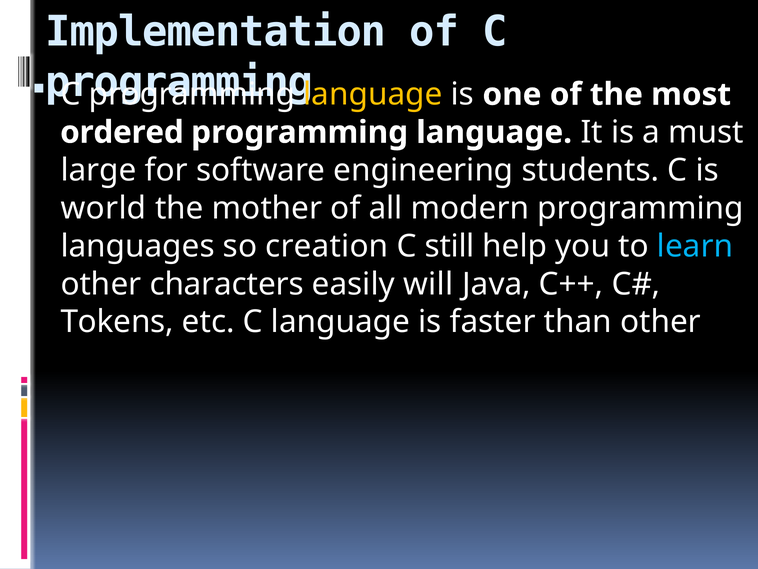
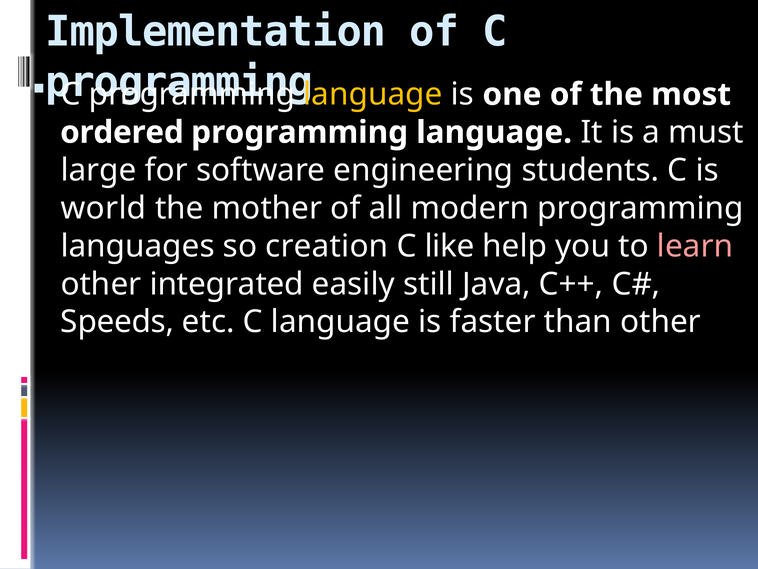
still: still -> like (450, 246)
learn colour: light blue -> pink (695, 246)
characters: characters -> integrated (227, 284)
will: will -> still (429, 284)
Tokens: Tokens -> Speeds (117, 322)
